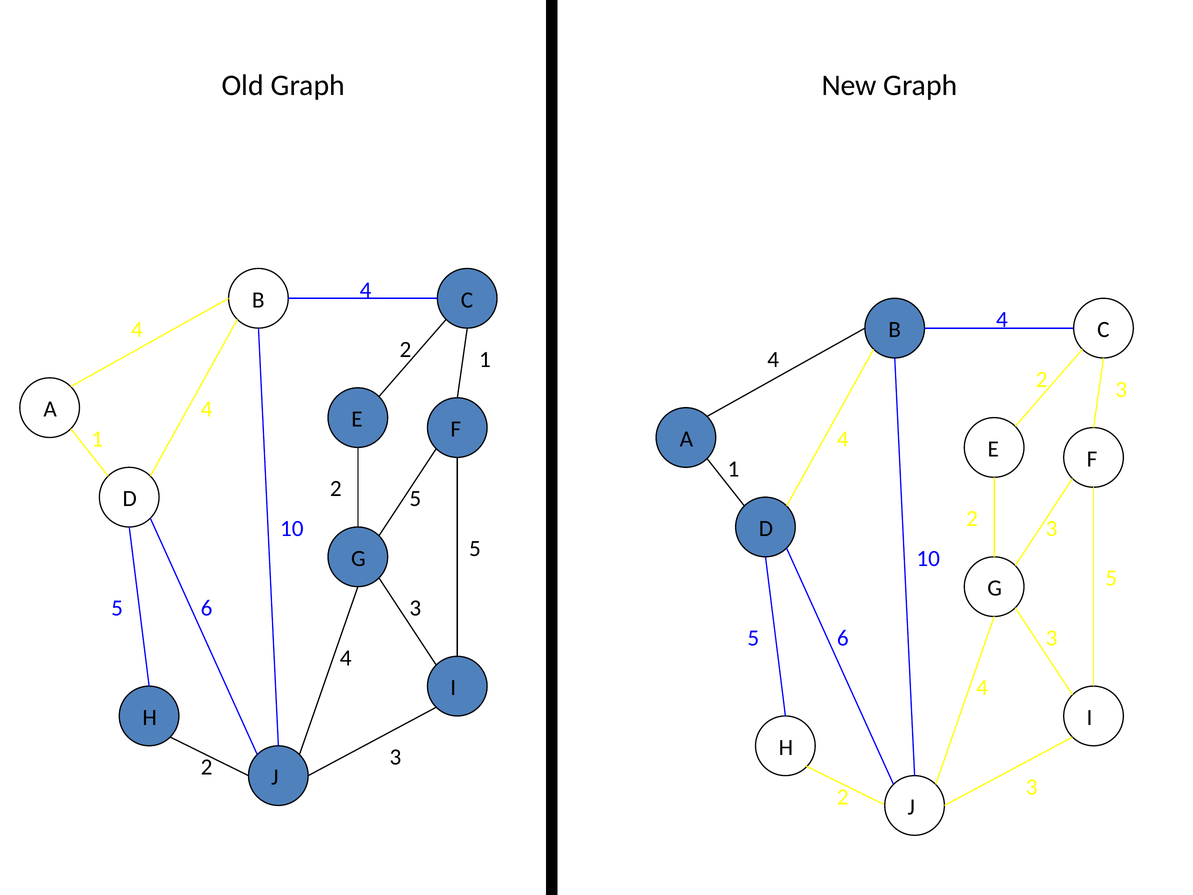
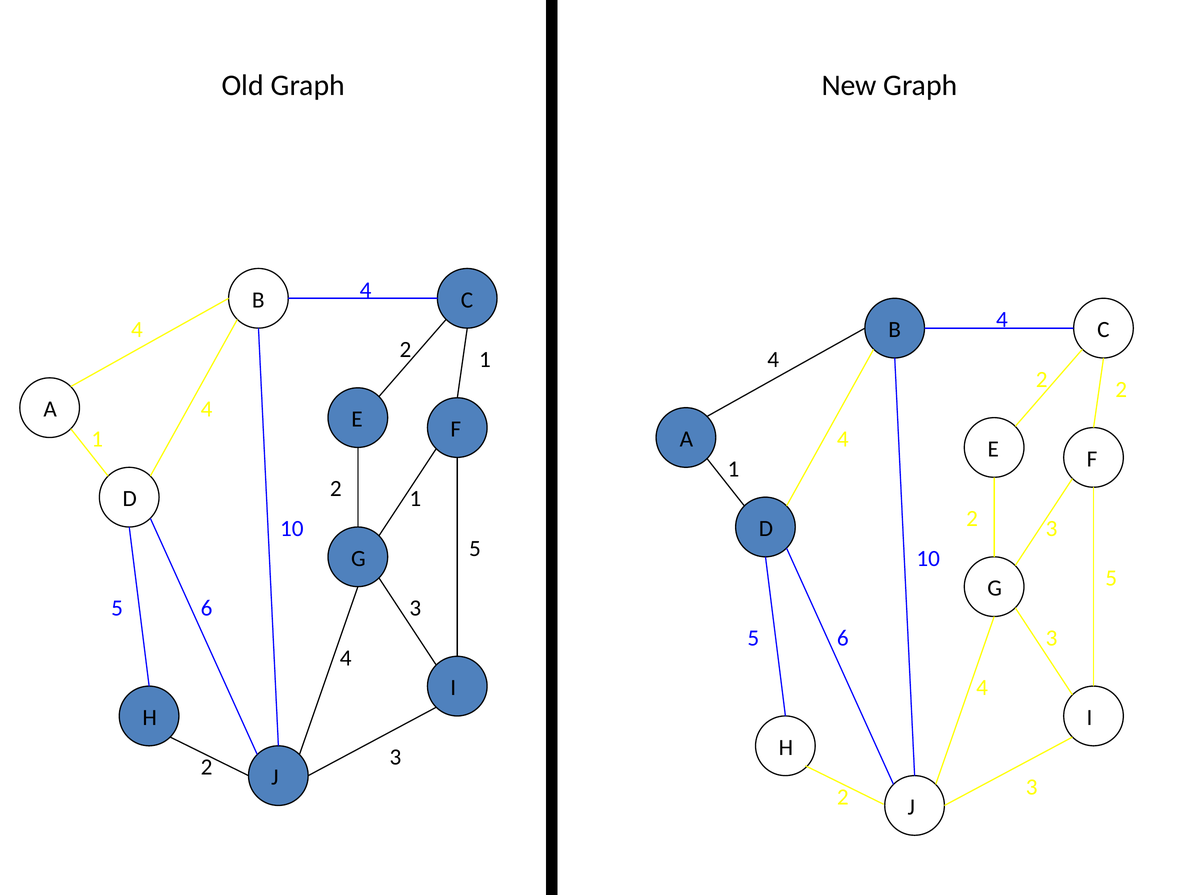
3: 3 -> 2 (1121, 389)
5: 5 -> 1 (415, 499)
